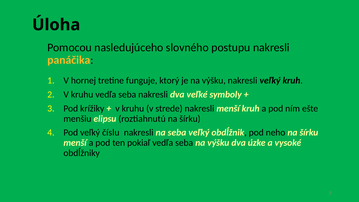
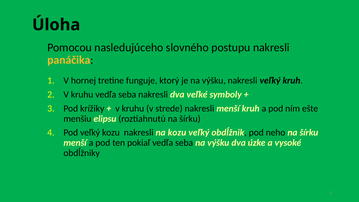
veľký číslu: číslu -> kozu (111, 133)
na seba: seba -> kozu (177, 133)
